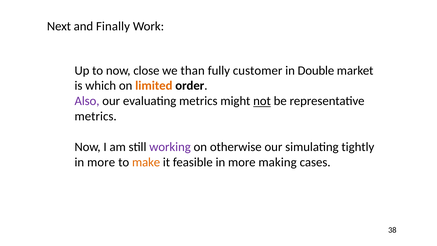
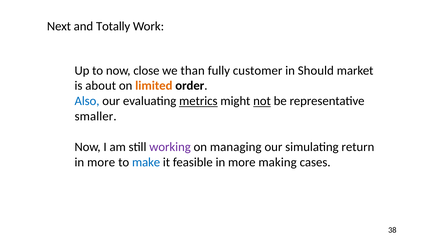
Finally: Finally -> Totally (113, 26)
Double: Double -> Should (316, 70)
which: which -> about (101, 86)
Also colour: purple -> blue (87, 101)
metrics underline: none -> present (198, 101)
metrics: metrics -> smaller (96, 116)
otherwise: otherwise -> managing (236, 147)
tightly: tightly -> return (358, 147)
make colour: orange -> blue (146, 162)
